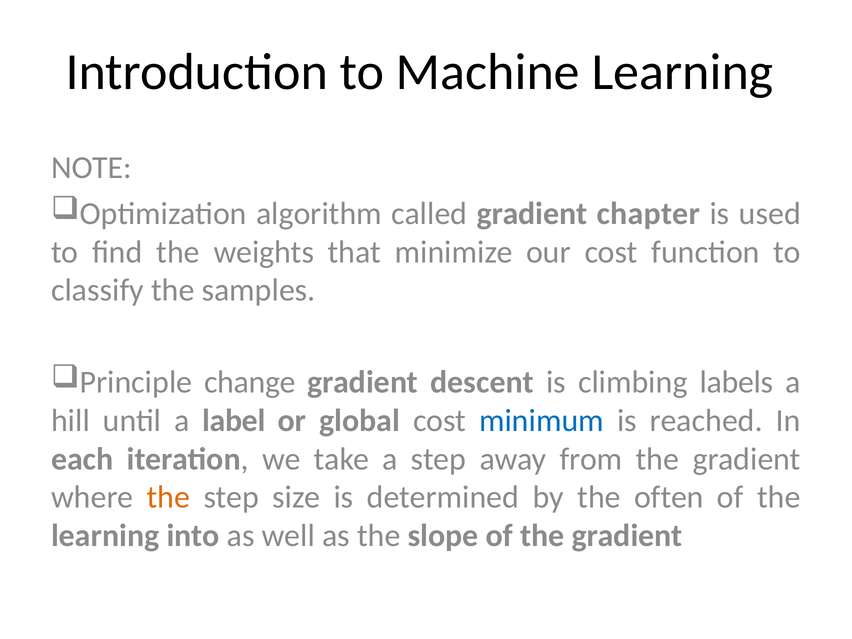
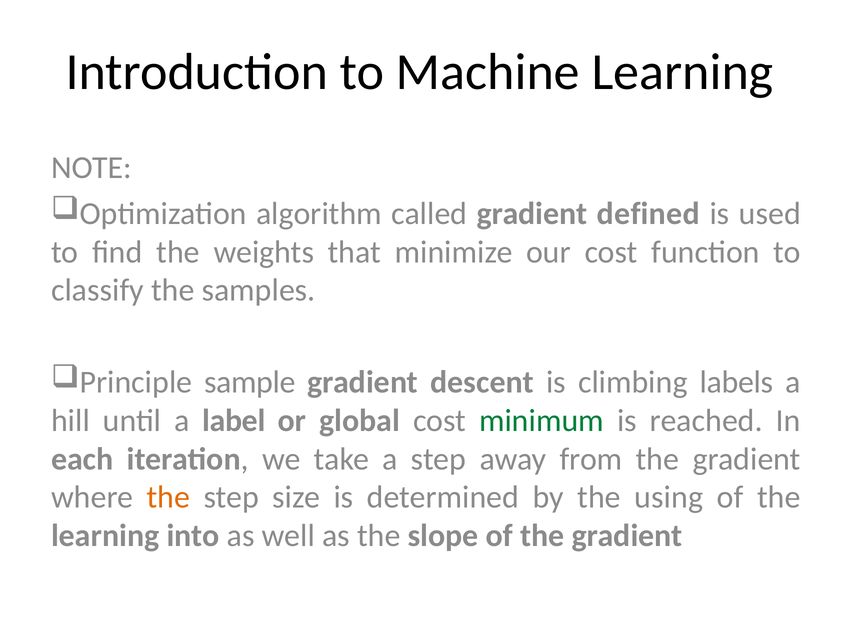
chapter: chapter -> defined (648, 214)
change: change -> sample (250, 382)
minimum colour: blue -> green (542, 421)
often: often -> using (669, 497)
